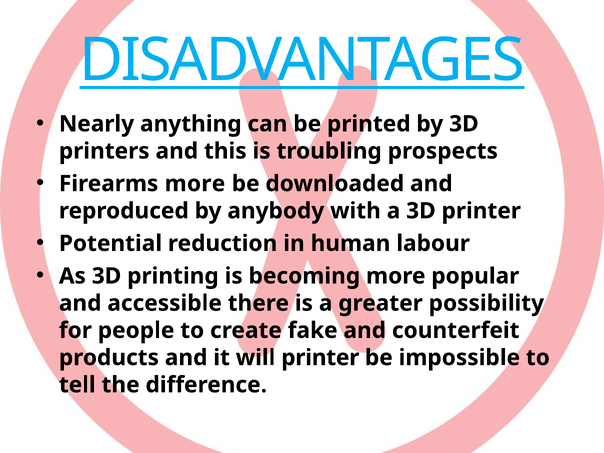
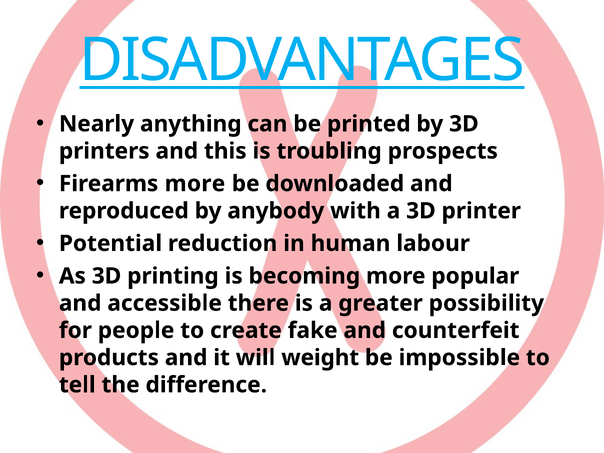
will printer: printer -> weight (320, 358)
